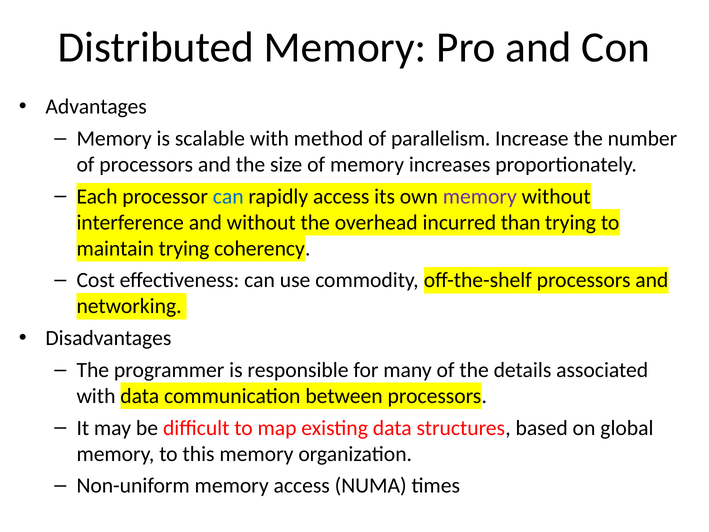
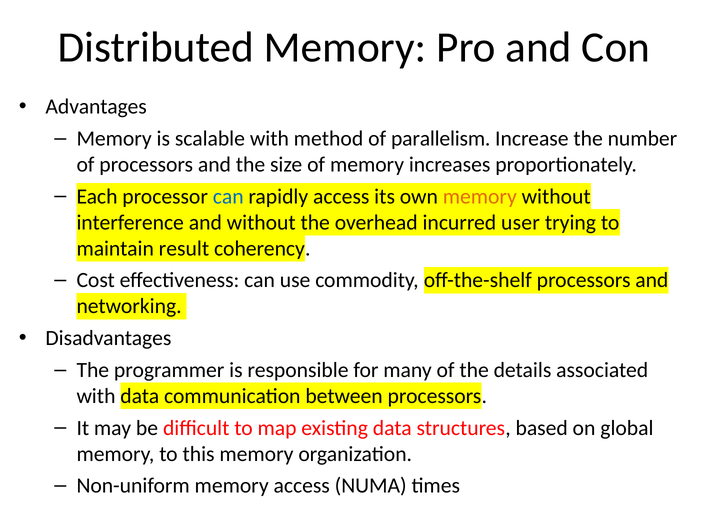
memory colour: purple -> orange (480, 196)
than: than -> user (520, 222)
maintain trying: trying -> result (184, 248)
